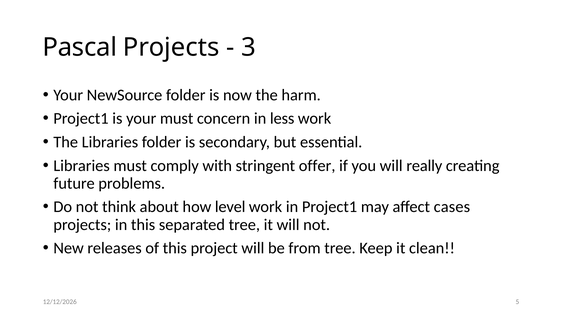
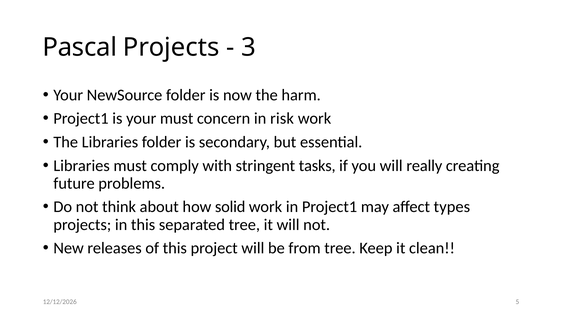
less: less -> risk (282, 119)
offer: offer -> tasks (317, 166)
level: level -> solid (230, 207)
cases: cases -> types (452, 207)
